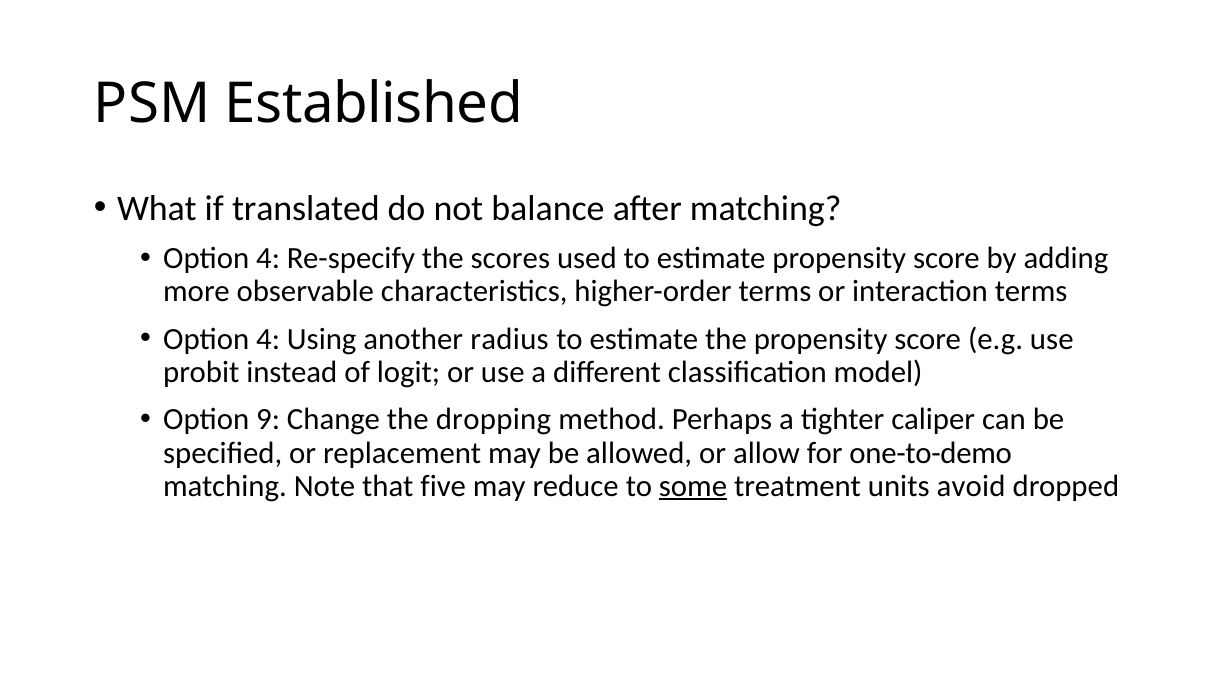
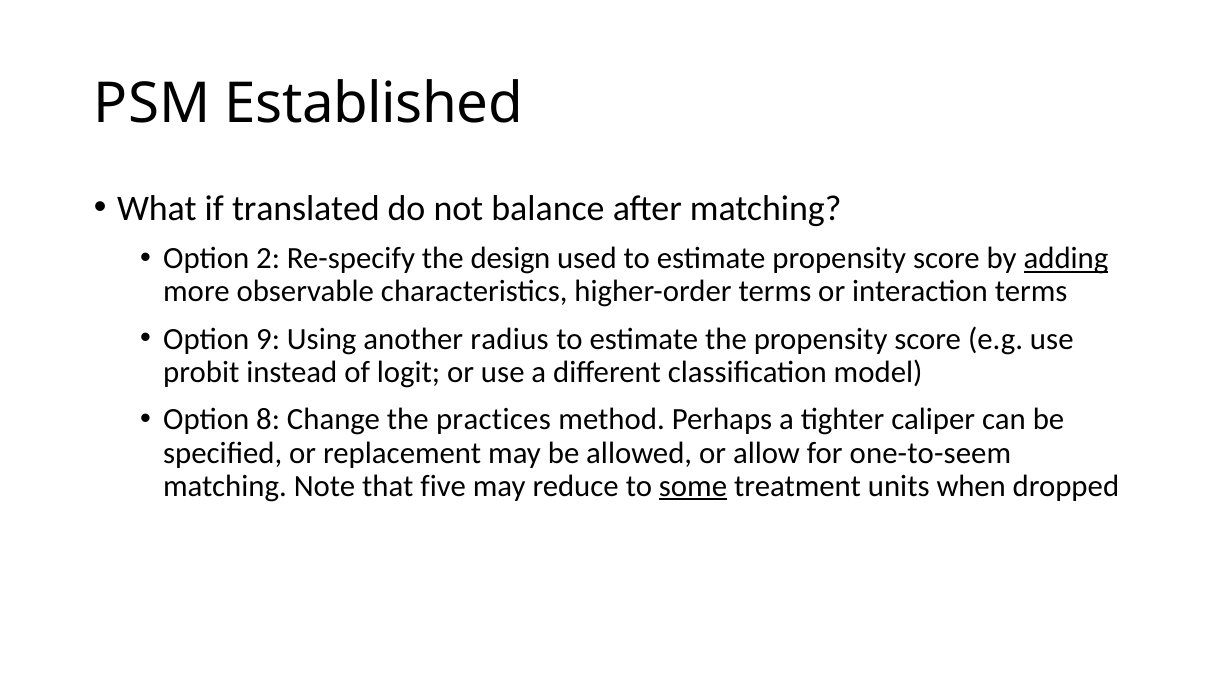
4: 4 -> 2 (268, 258)
scores: scores -> design (510, 258)
adding underline: none -> present (1066, 258)
4: 4 -> 9 (268, 339)
9: 9 -> 8 (268, 420)
dropping: dropping -> practices (493, 420)
one-to-demo: one-to-demo -> one-to-seem (930, 453)
avoid: avoid -> when (971, 486)
